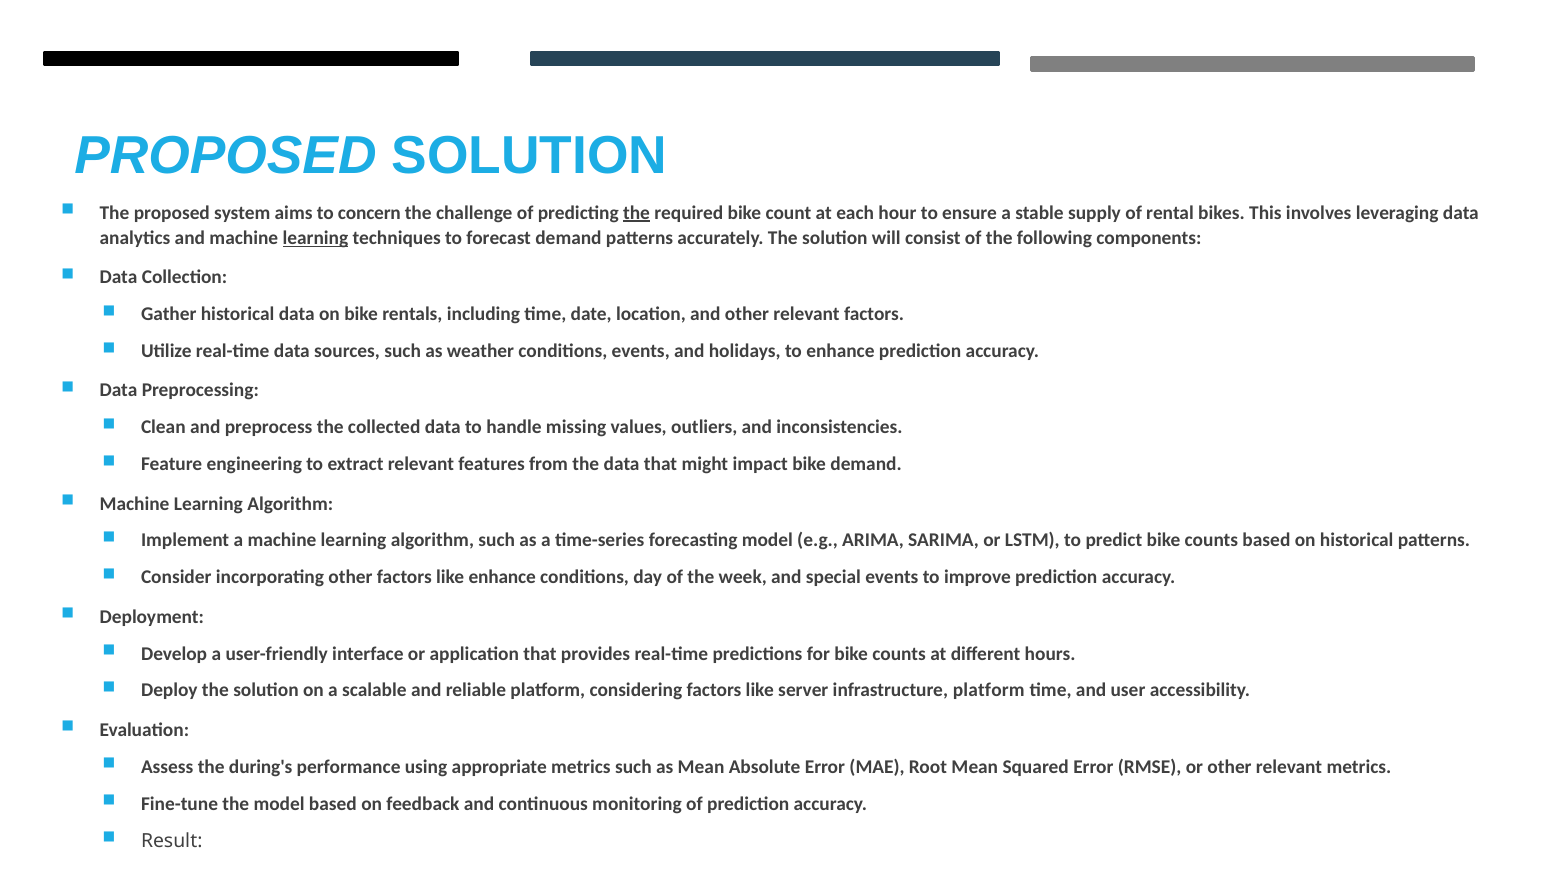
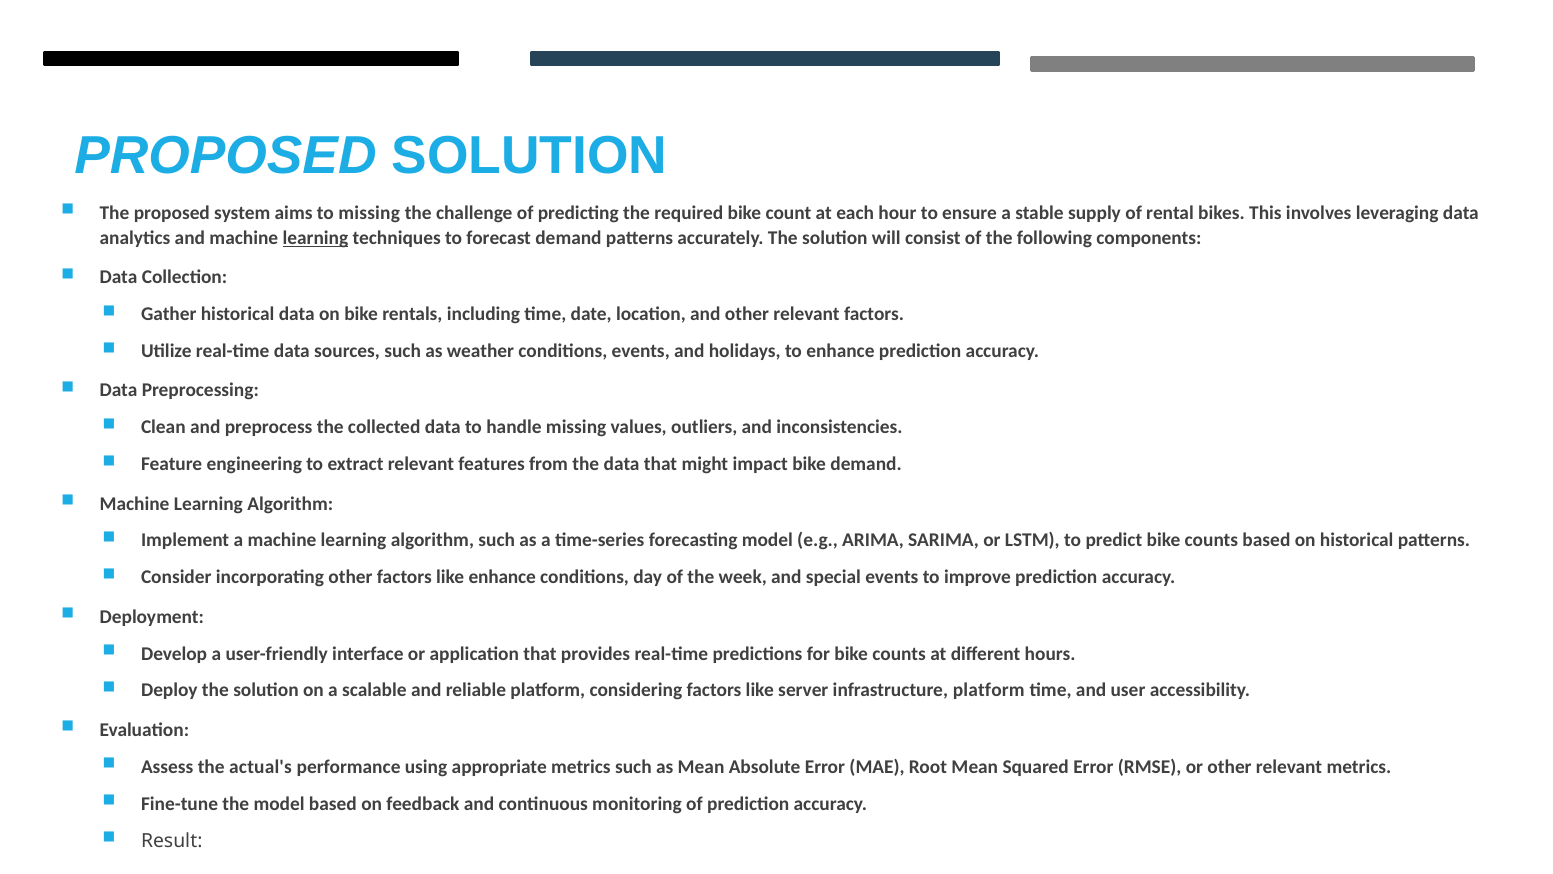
to concern: concern -> missing (369, 213)
the underline: present -> none (637, 213)
during's: during's -> actual's (261, 766)
